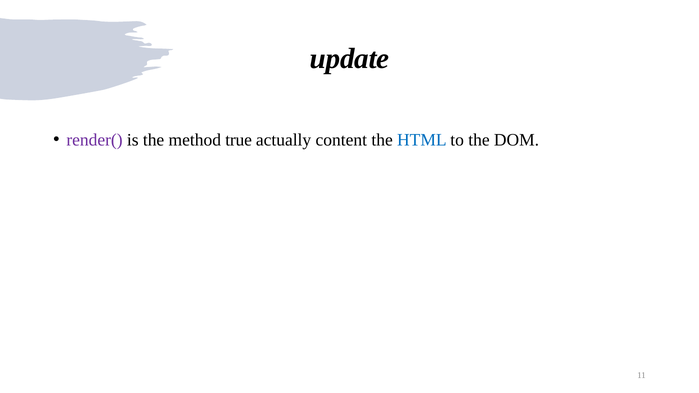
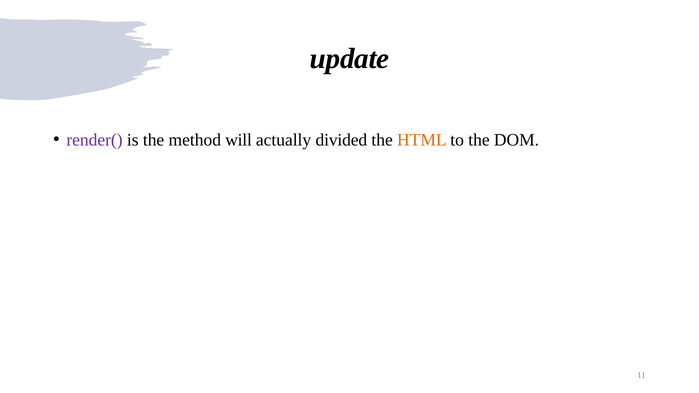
true: true -> will (239, 140)
content: content -> divided (341, 140)
HTML colour: blue -> orange (422, 140)
